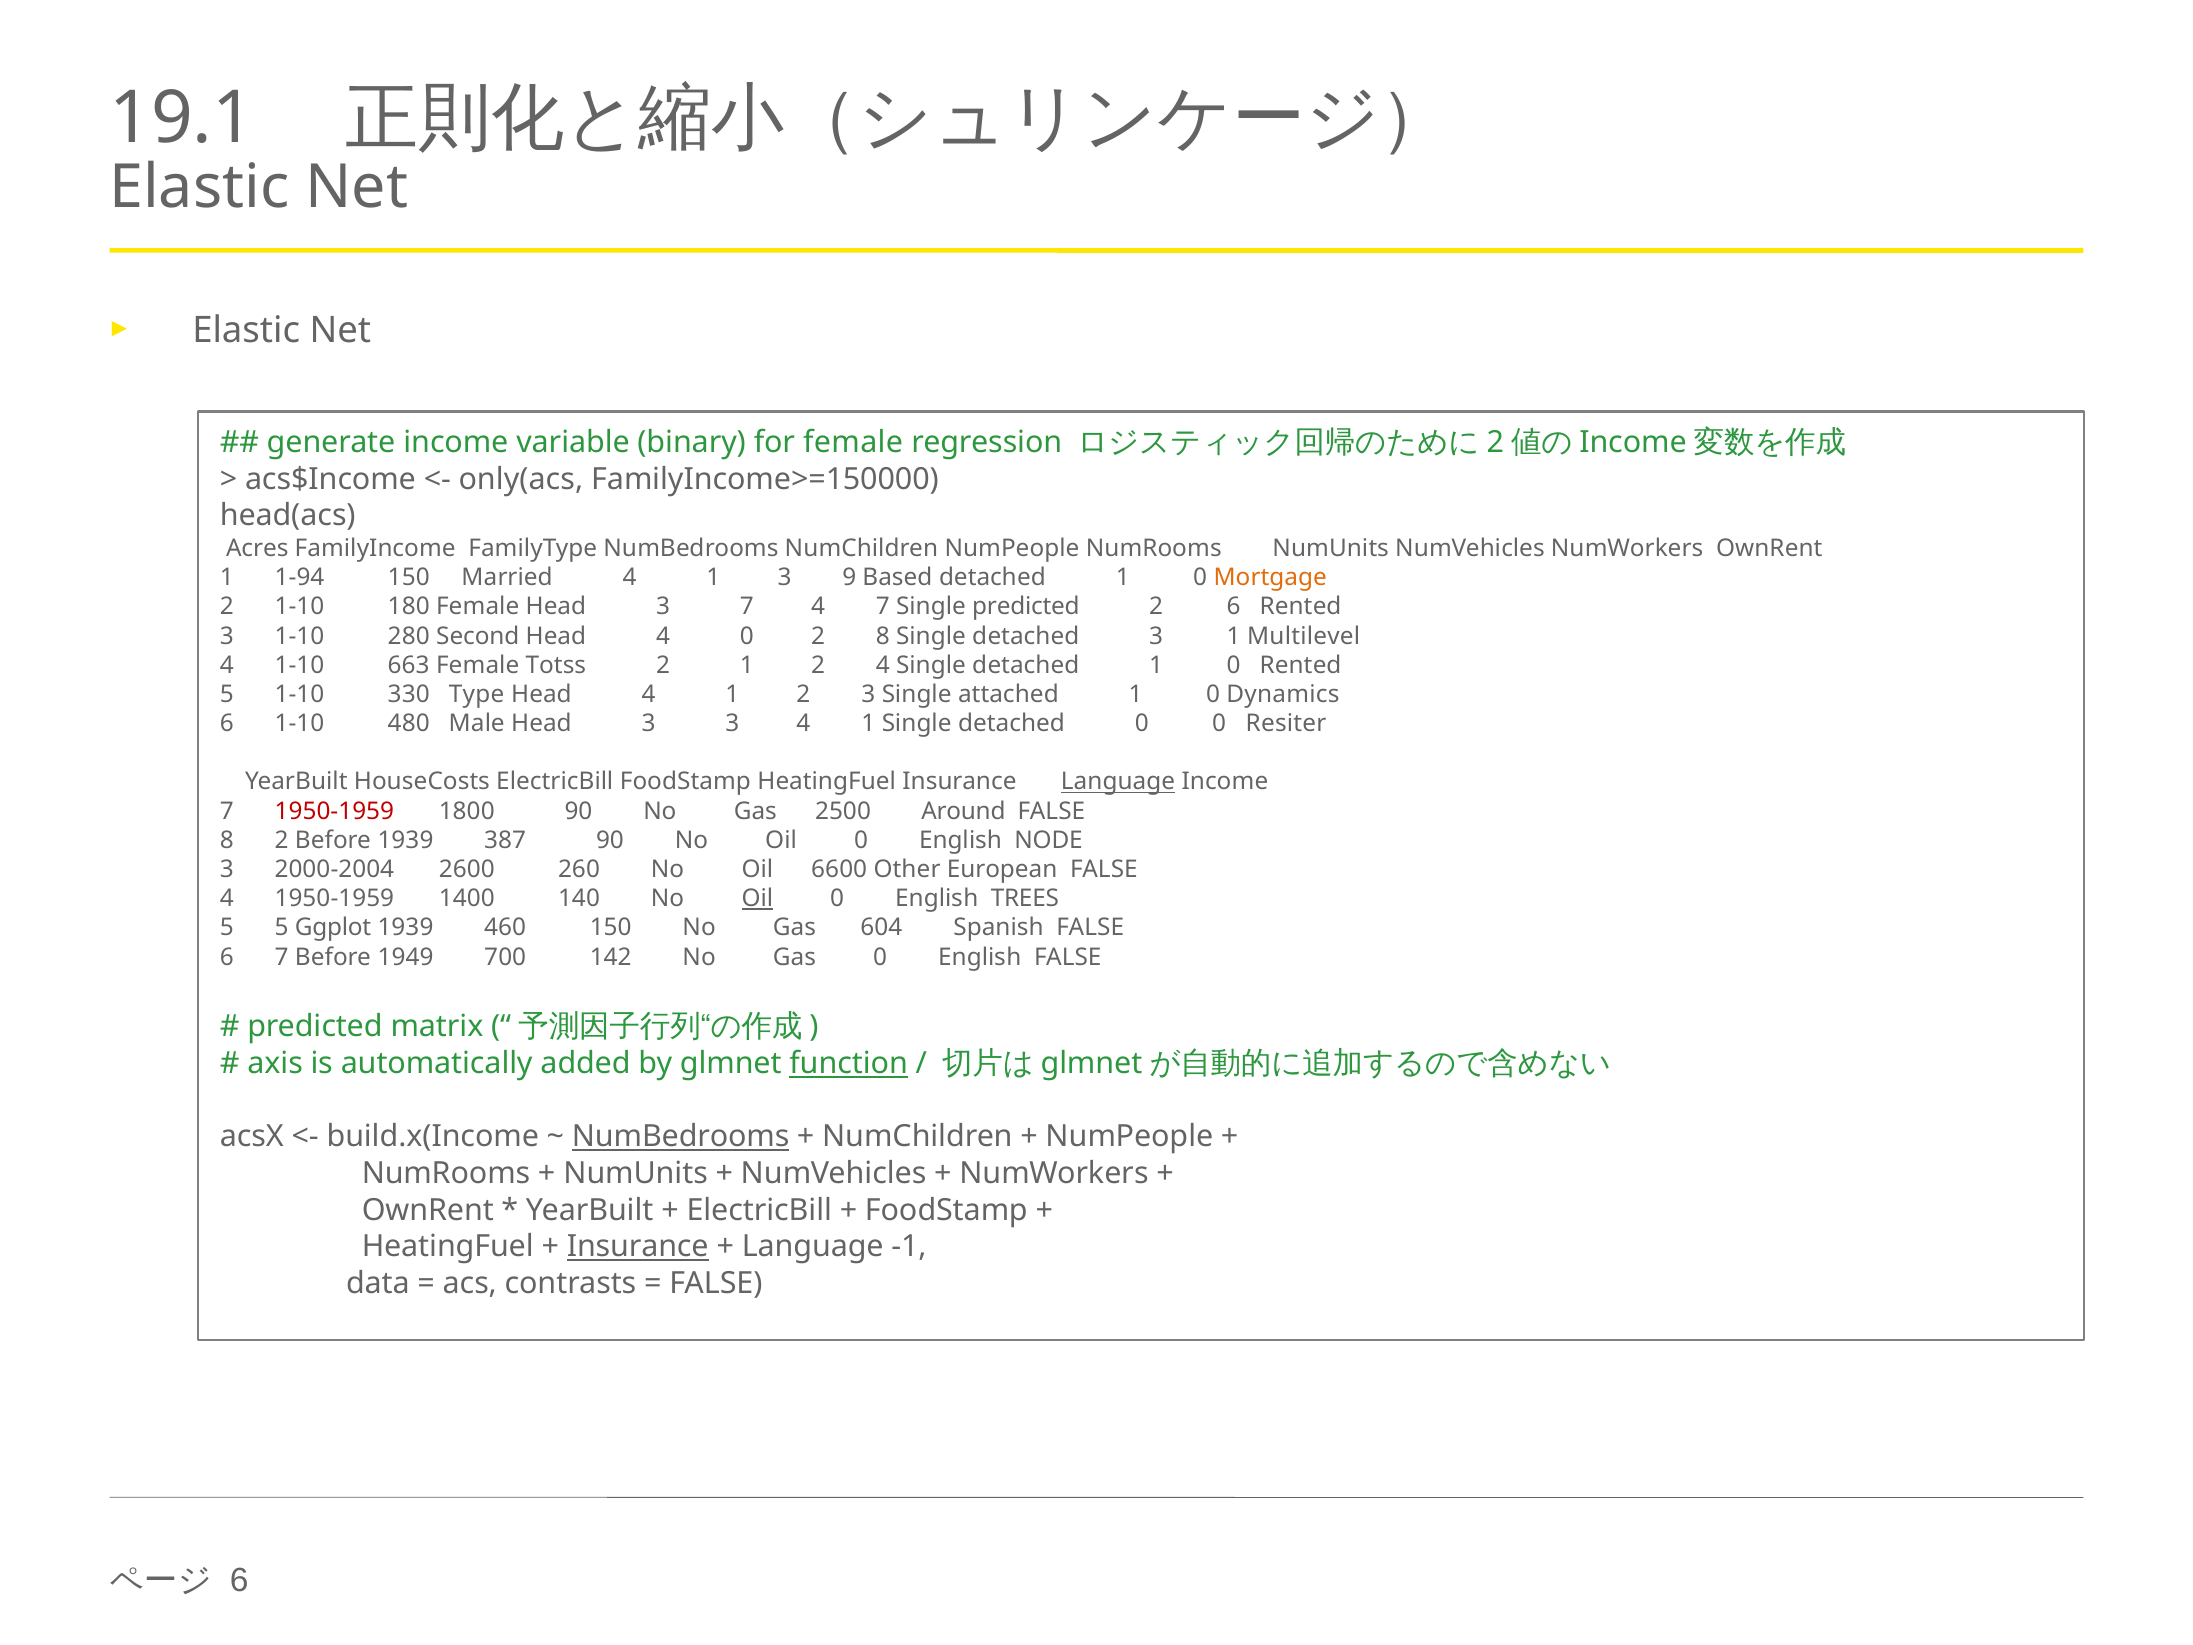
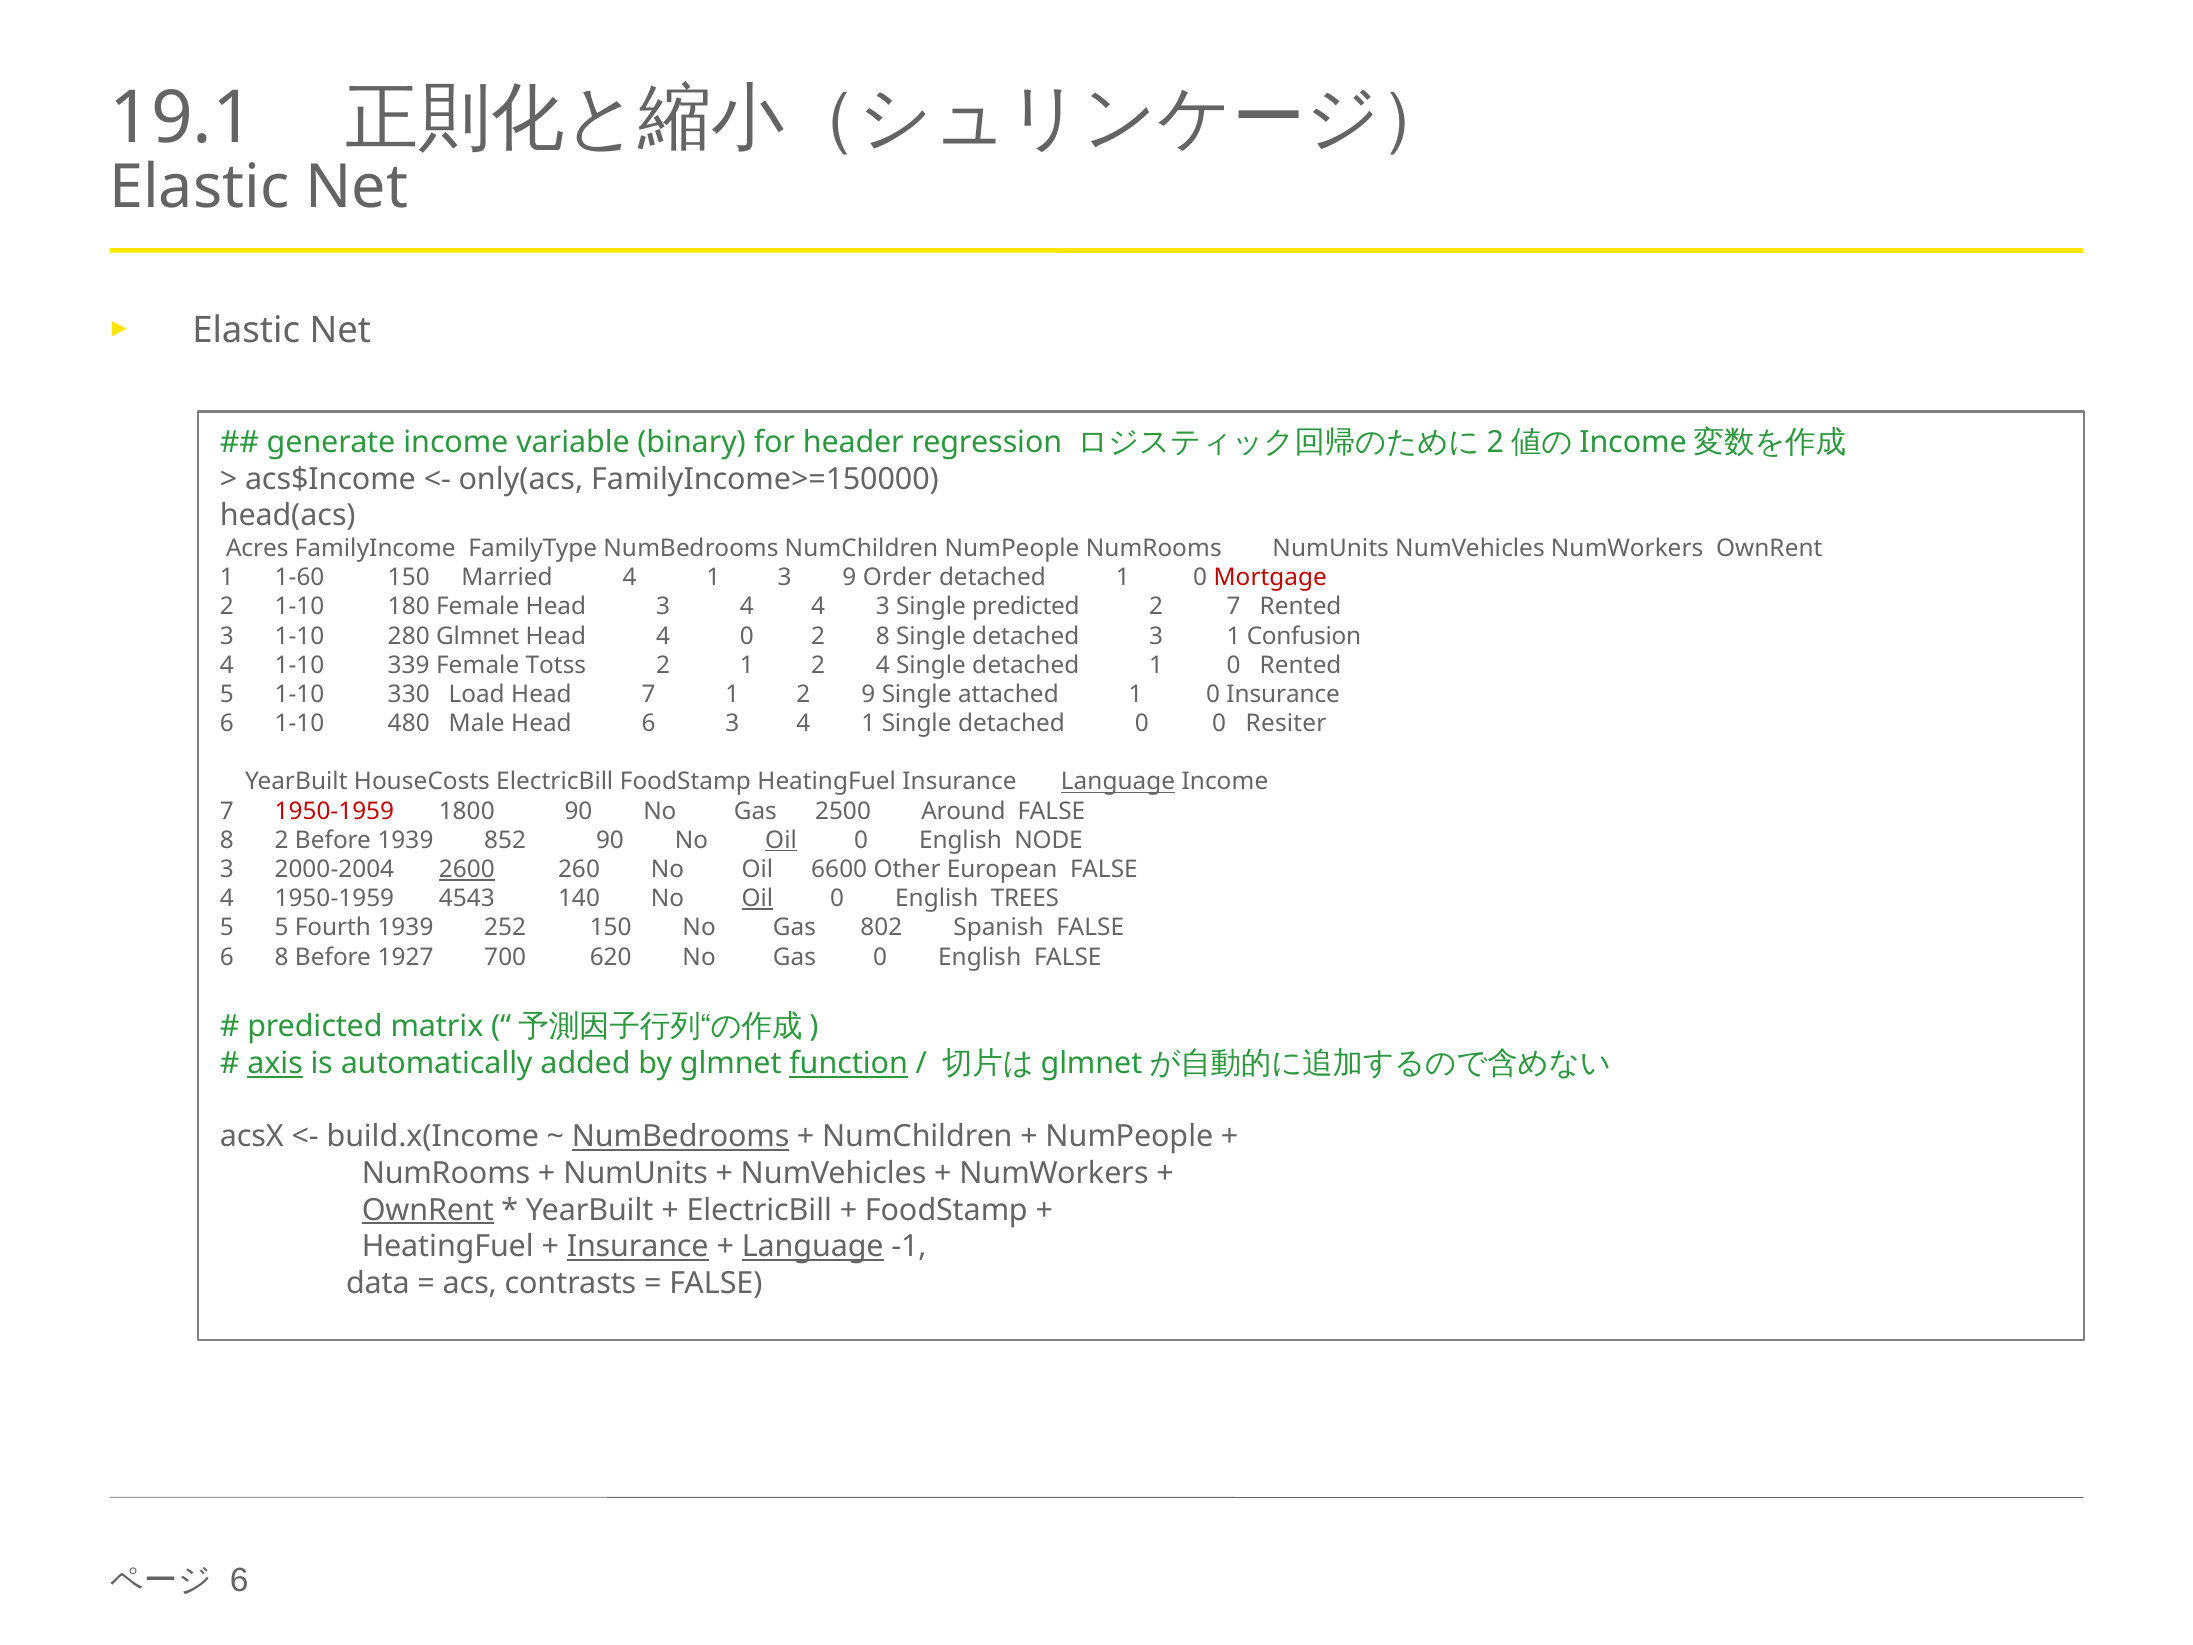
for female: female -> header (853, 443)
1-94: 1-94 -> 1-60 (300, 578)
Based: Based -> Order (897, 578)
Mortgage colour: orange -> red (1270, 578)
Head 3 7: 7 -> 4 (747, 607)
4 7: 7 -> 3 (883, 607)
2 6: 6 -> 7 (1234, 607)
280 Second: Second -> Glmnet (478, 636)
Multilevel: Multilevel -> Confusion (1304, 636)
663: 663 -> 339 (409, 665)
Type: Type -> Load (477, 694)
4: 4 -> 7 (649, 694)
2 3: 3 -> 9 (868, 694)
0 Dynamics: Dynamics -> Insurance (1283, 694)
Male Head 3: 3 -> 6 (649, 723)
387: 387 -> 852 (505, 840)
Oil underline: none -> present (781, 840)
2600 underline: none -> present (467, 869)
1400: 1400 -> 4543 (467, 899)
Ggplot: Ggplot -> Fourth (333, 928)
460: 460 -> 252 (505, 928)
604: 604 -> 802 (881, 928)
6 7: 7 -> 8 (282, 957)
1949: 1949 -> 1927 (406, 957)
142: 142 -> 620 (611, 957)
axis underline: none -> present (275, 1063)
OwnRent underline: none -> present (428, 1210)
Language underline: none -> present (813, 1246)
